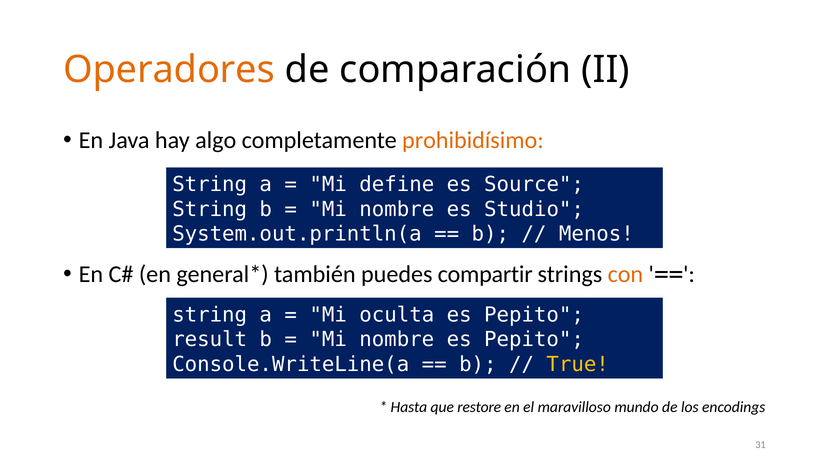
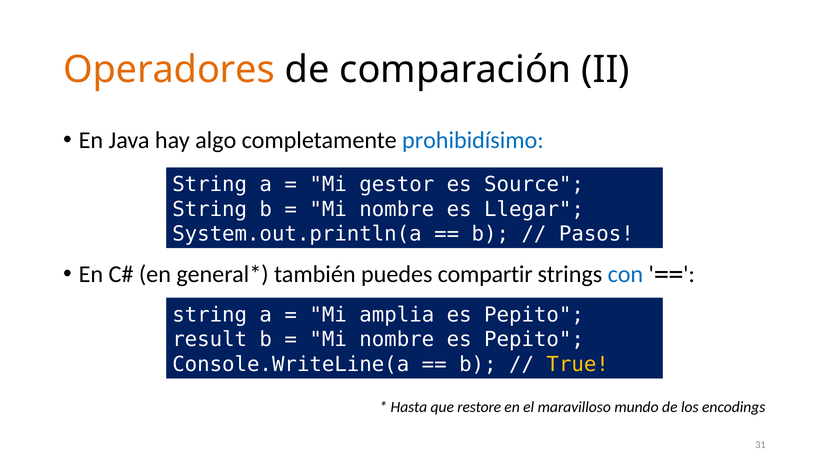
prohibidísimo colour: orange -> blue (473, 140)
define: define -> gestor (397, 185)
Studio: Studio -> Llegar (534, 209)
Menos: Menos -> Pasos (596, 234)
con colour: orange -> blue (625, 274)
oculta: oculta -> amplia (397, 315)
